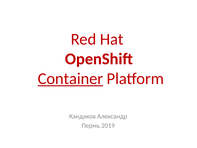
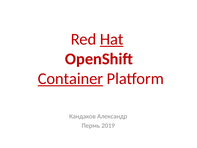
Hat underline: none -> present (112, 39)
